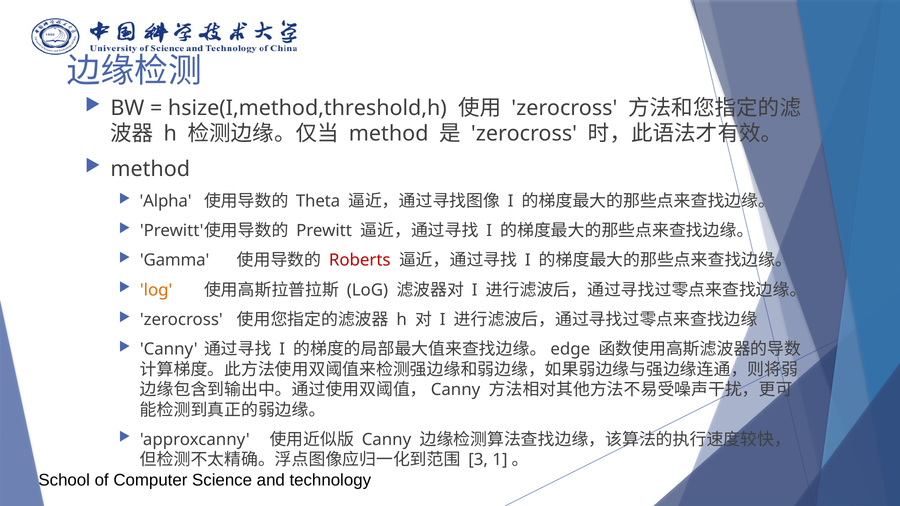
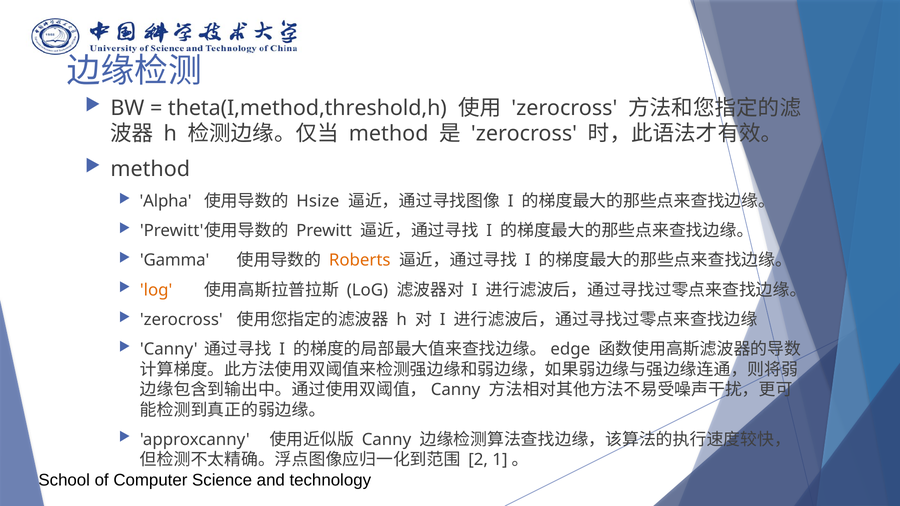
hsize(I,method,threshold,h: hsize(I,method,threshold,h -> theta(I,method,threshold,h (307, 108)
Theta: Theta -> Hsize (318, 201)
Roberts colour: red -> orange (360, 260)
3: 3 -> 2 (478, 460)
